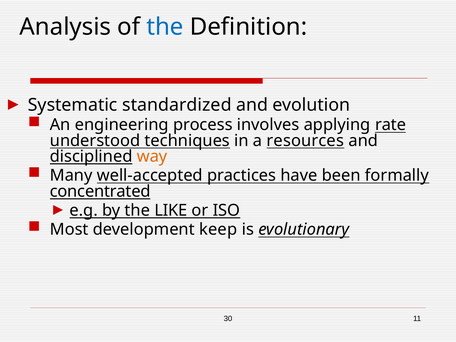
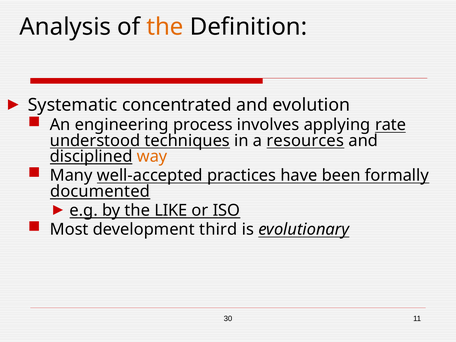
the colour: blue -> orange (165, 27)
standardized: standardized -> concentrated (177, 105)
concentrated: concentrated -> documented (100, 191)
keep: keep -> third (218, 229)
